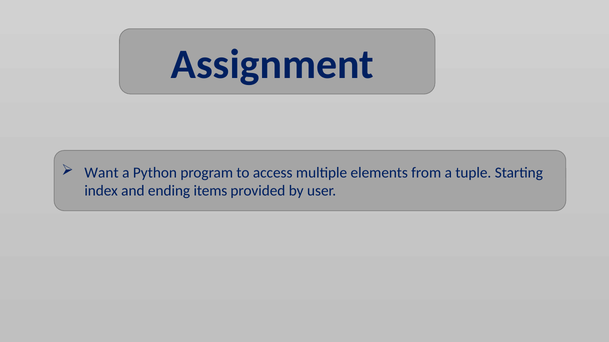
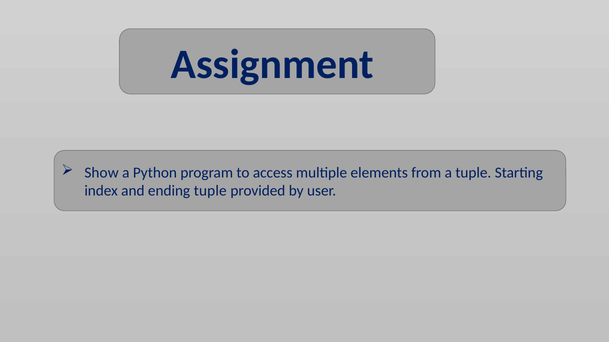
Want: Want -> Show (102, 173)
ending items: items -> tuple (210, 191)
